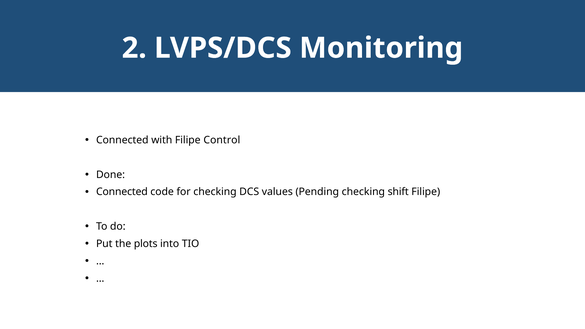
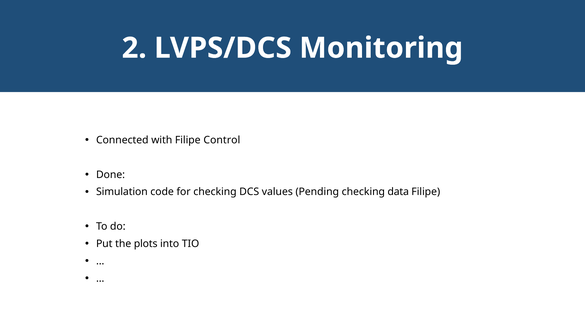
Connected: Connected -> Simulation (122, 192)
shift: shift -> data (398, 192)
